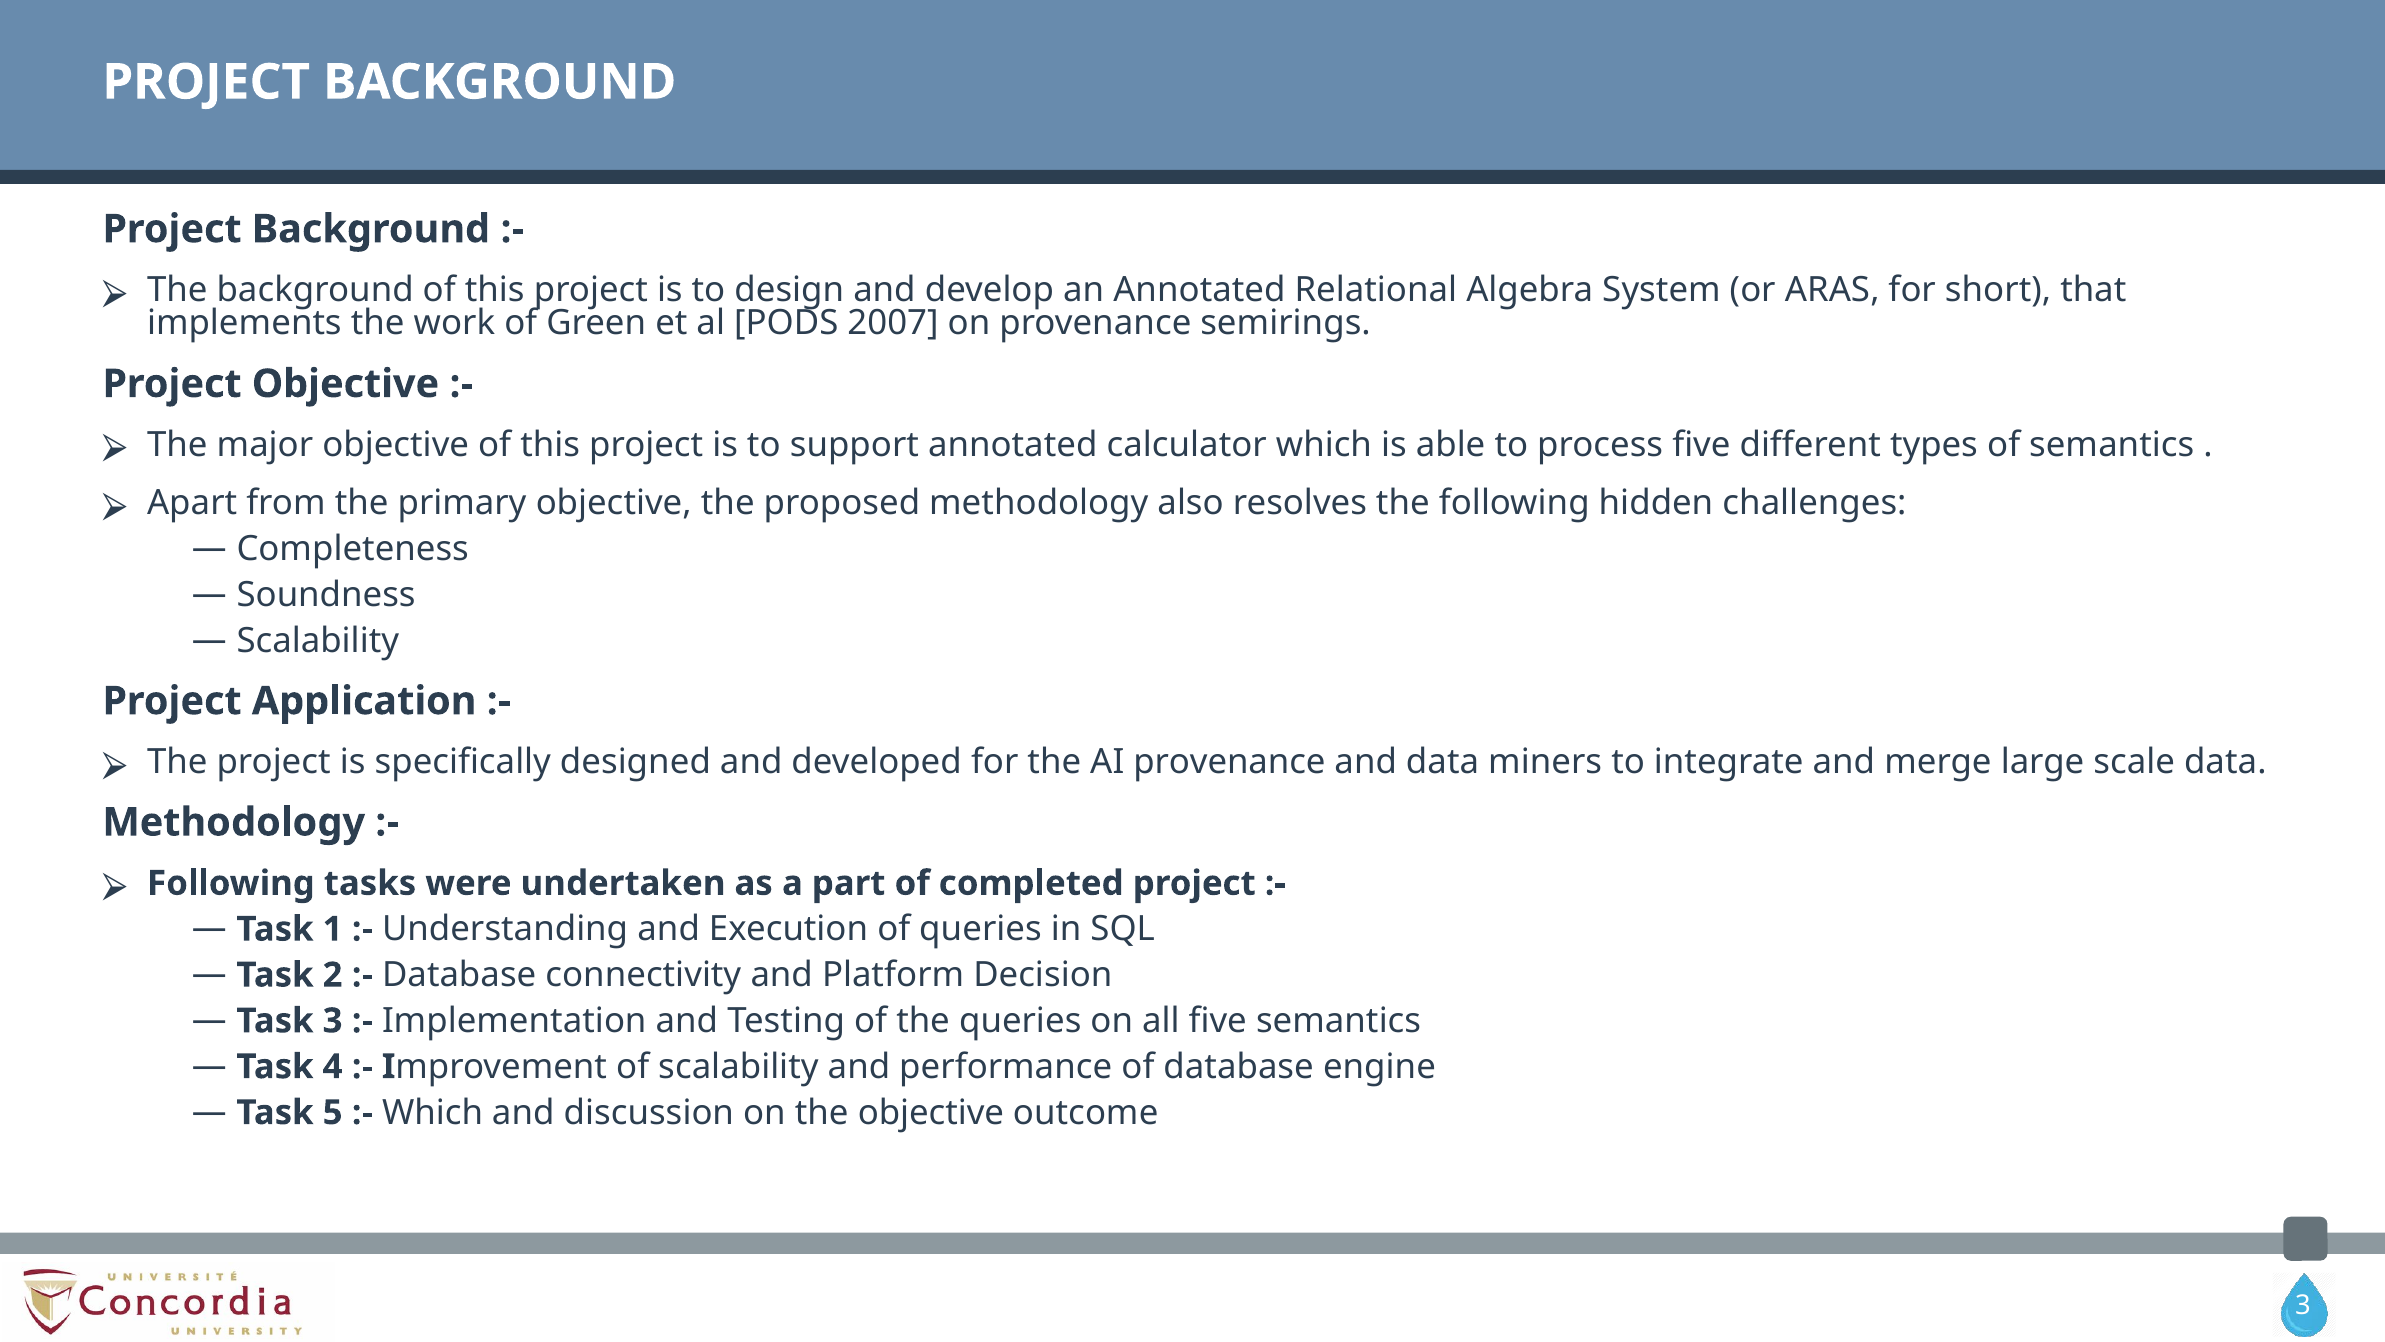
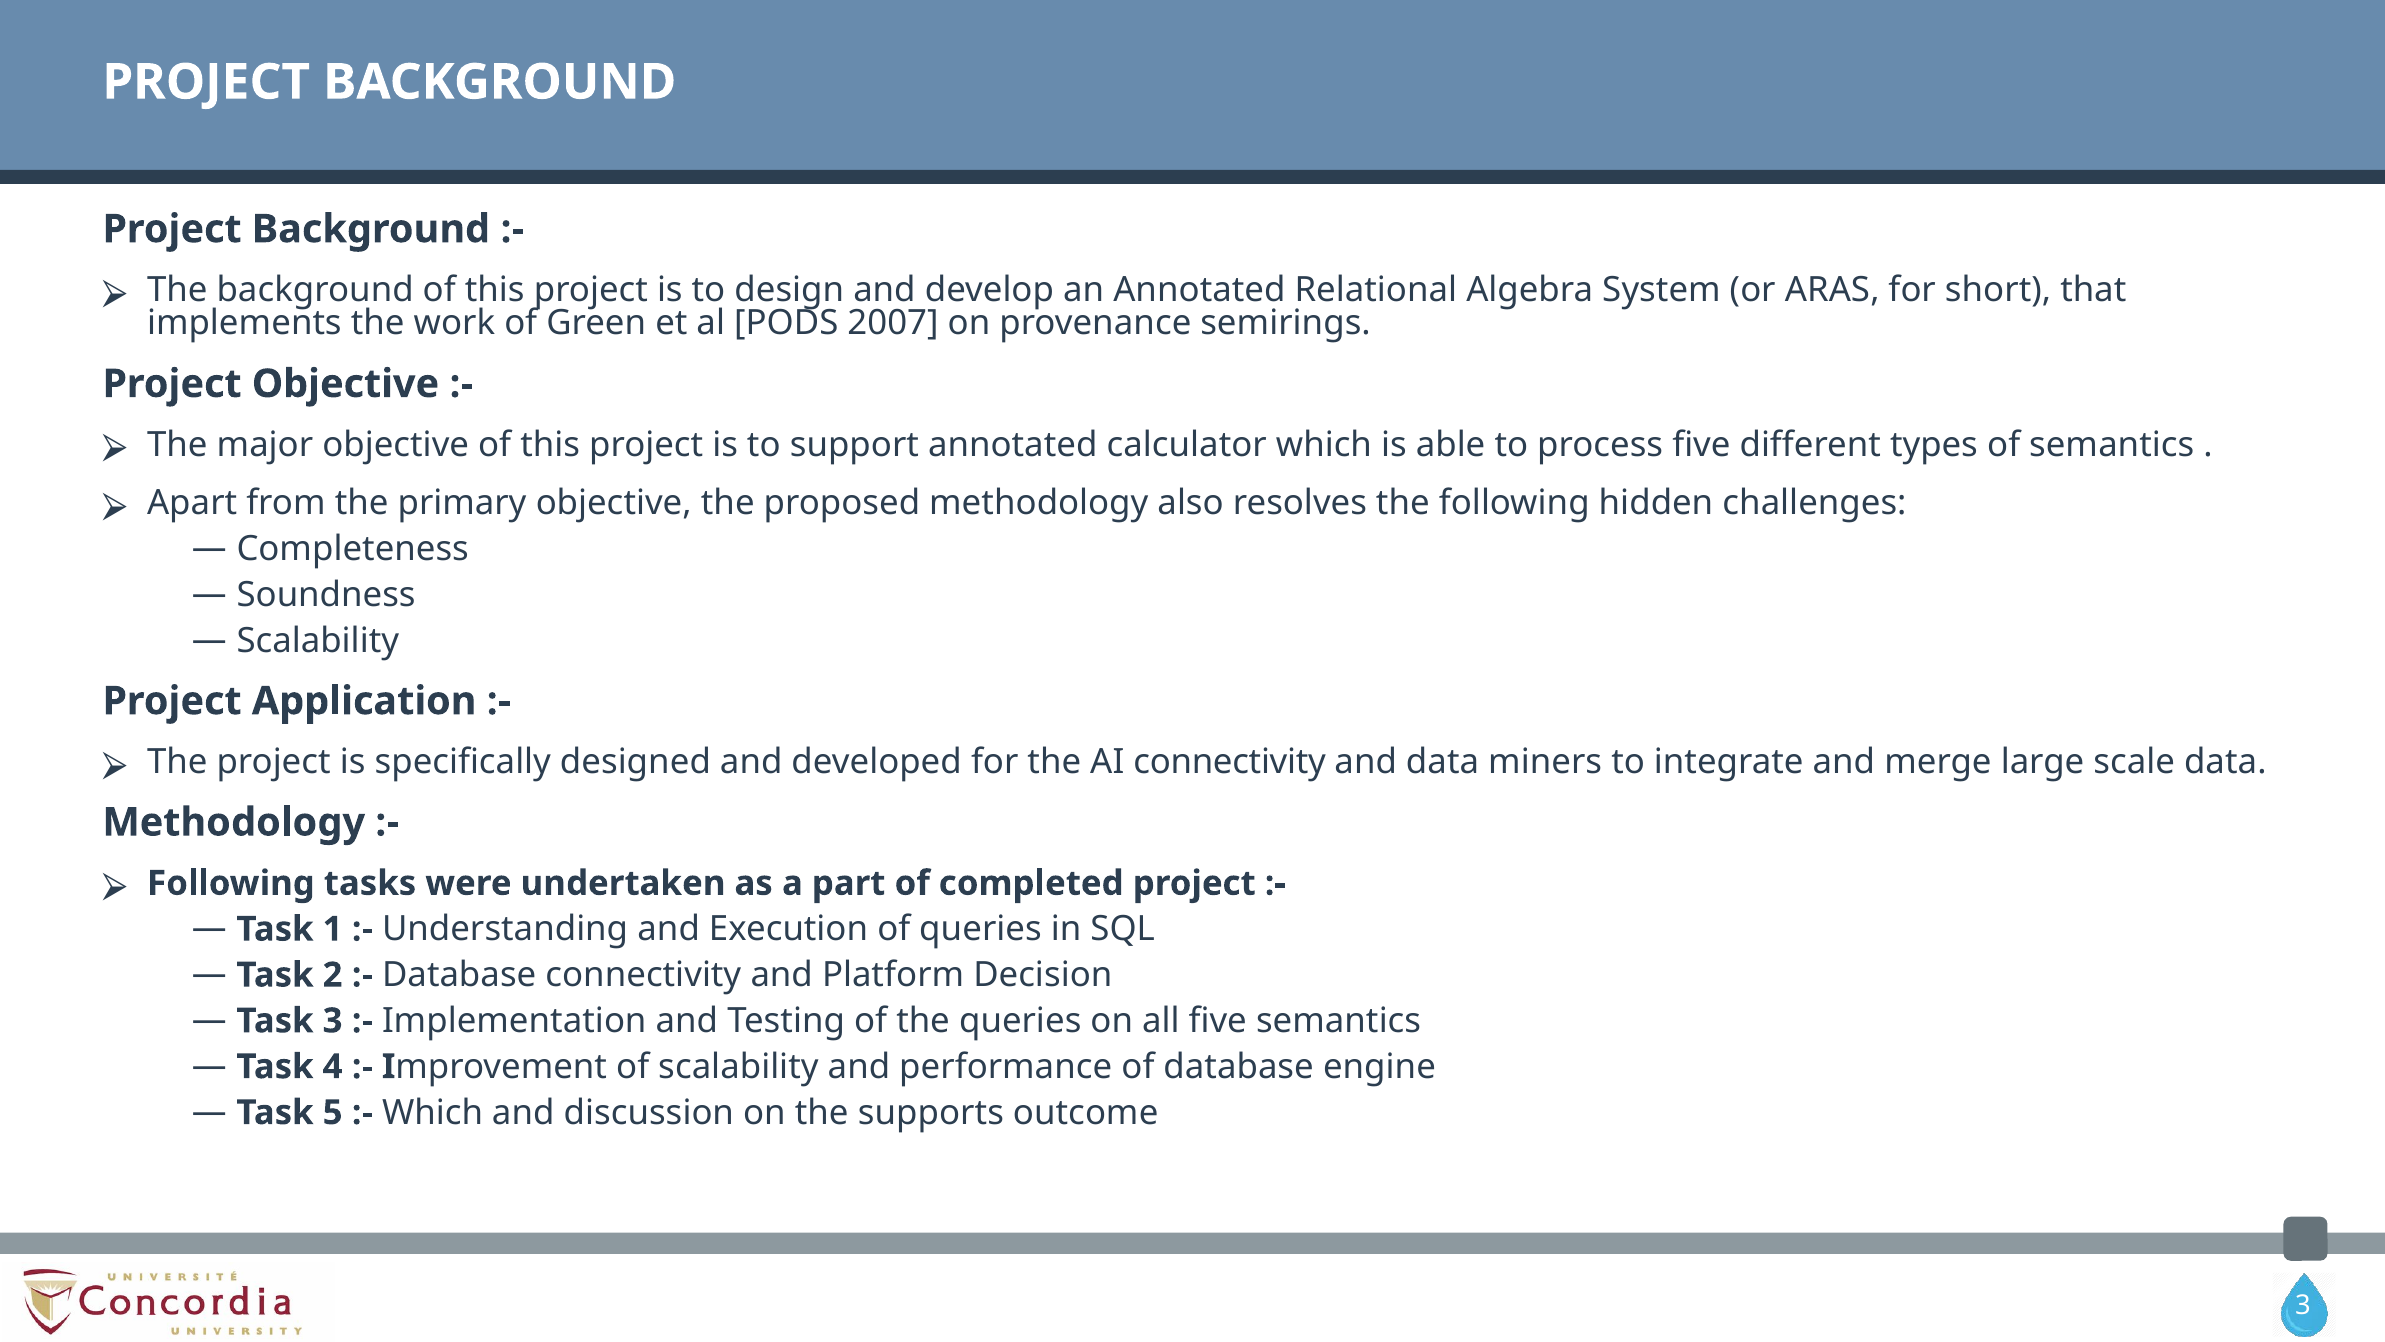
AI provenance: provenance -> connectivity (1230, 762)
the objective: objective -> supports (931, 1112)
